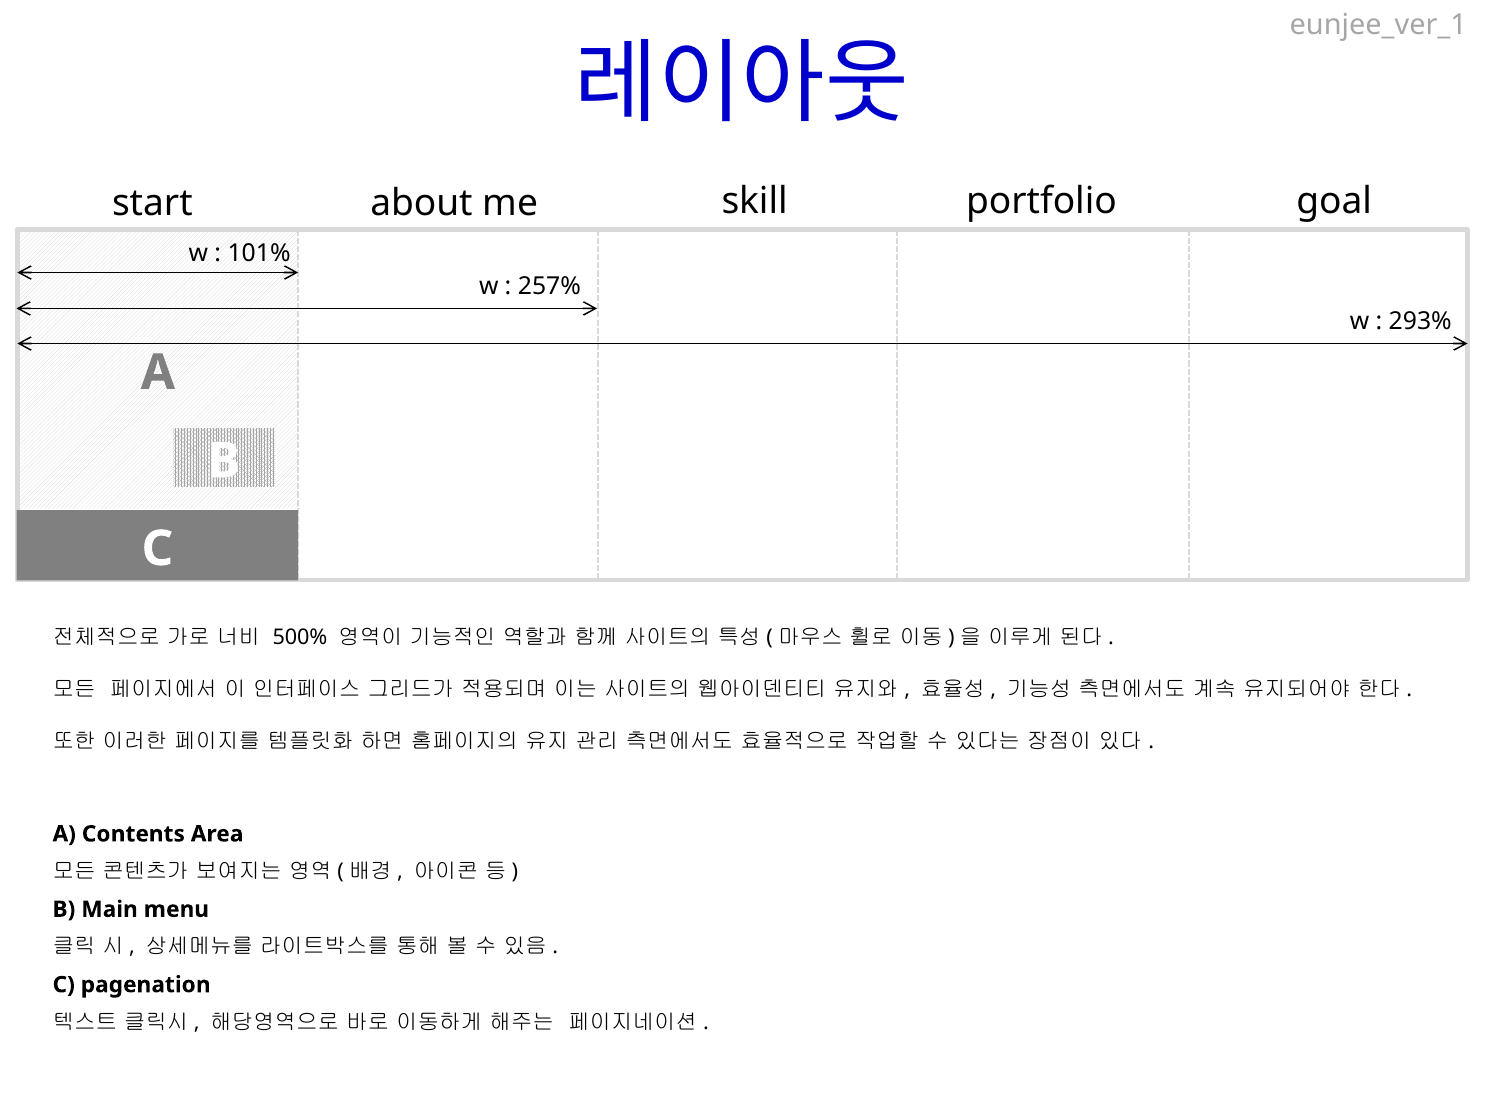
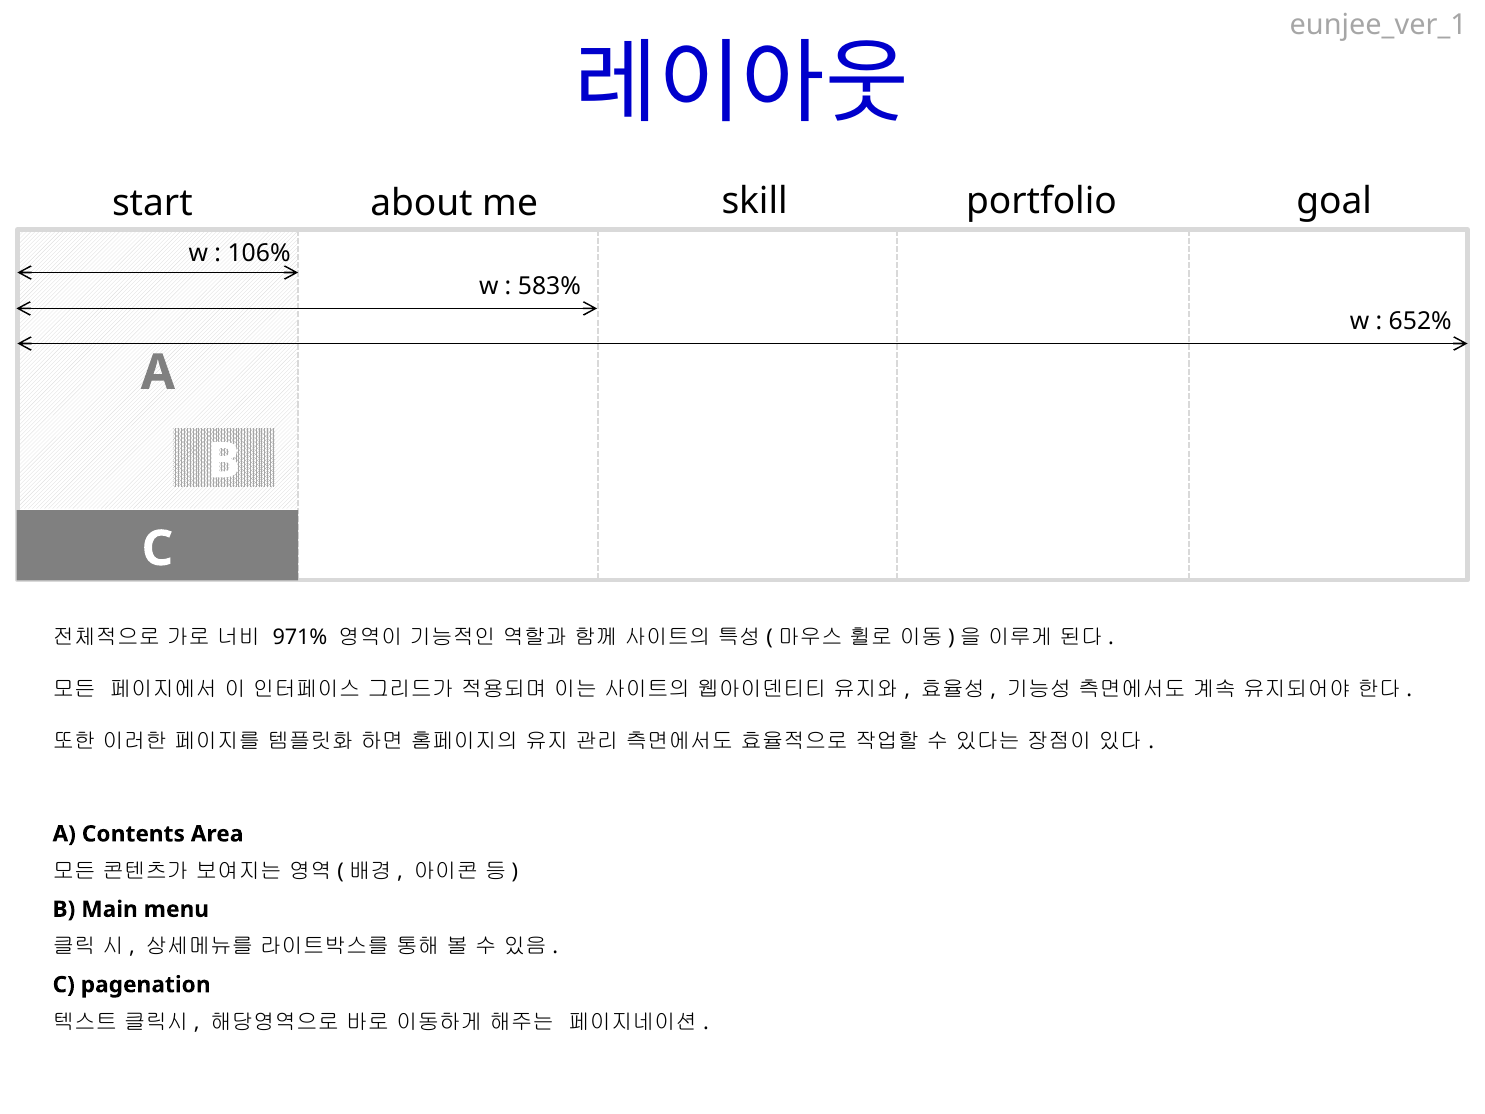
101%: 101% -> 106% (259, 253)
257%: 257% -> 583% (549, 287)
293%: 293% -> 652% (1420, 321)
500%: 500% -> 971% (300, 637)
